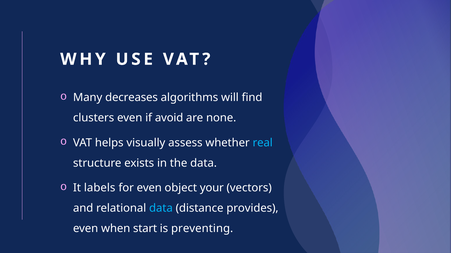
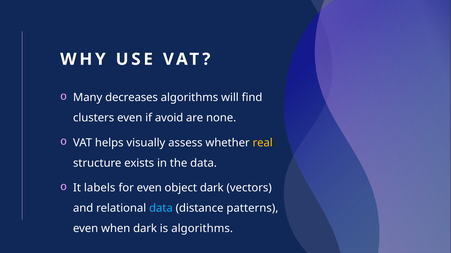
real colour: light blue -> yellow (263, 143)
object your: your -> dark (212, 188)
provides: provides -> patterns (252, 209)
when start: start -> dark (145, 229)
is preventing: preventing -> algorithms (202, 229)
